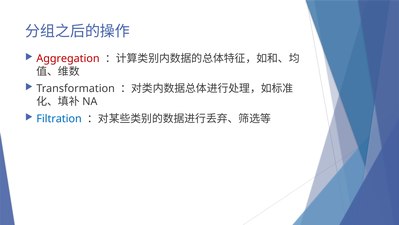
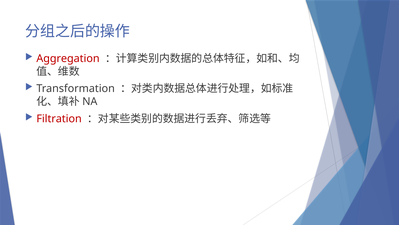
Filtration colour: blue -> red (59, 119)
